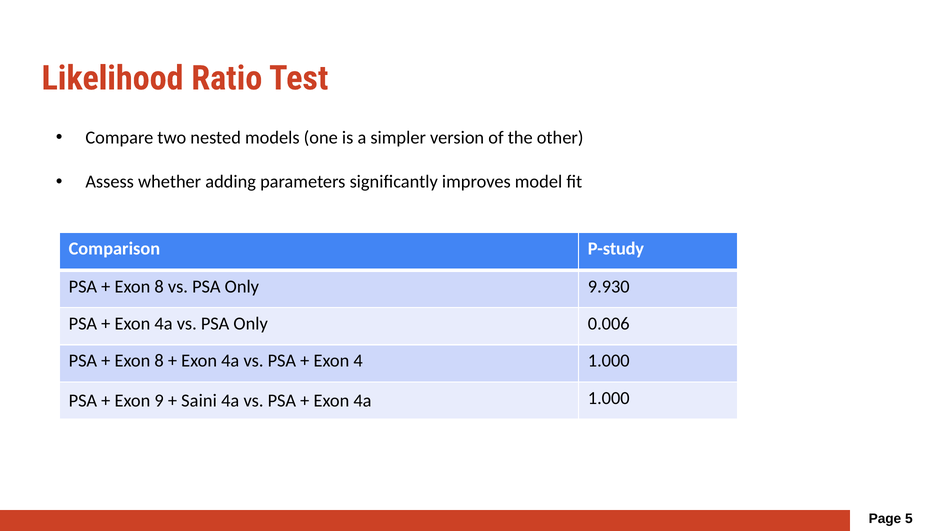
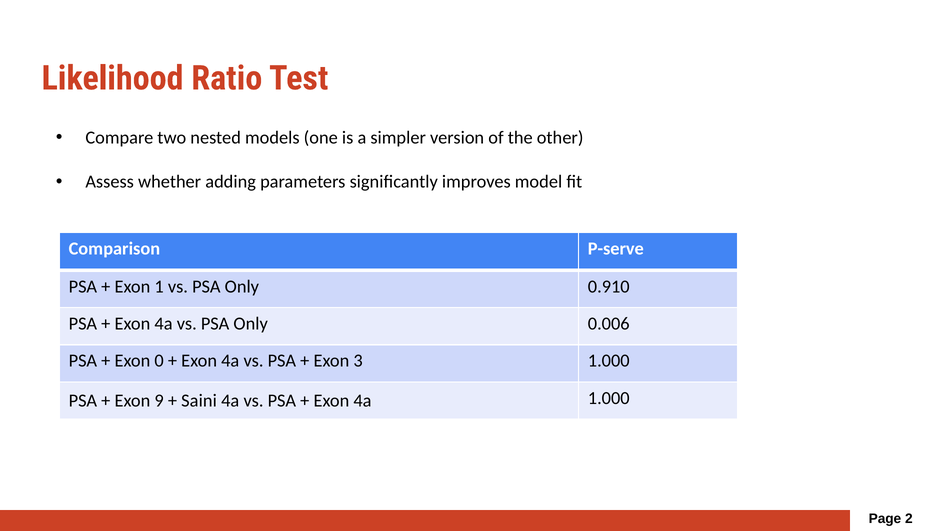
P-study: P-study -> P-serve (616, 248)
8: 8 -> 1 (159, 286)
9.930: 9.930 -> 0.910 (609, 286)
8: 8 -> 0 (159, 360)
4: 4 -> 3 (358, 360)
5: 5 -> 2 (909, 518)
